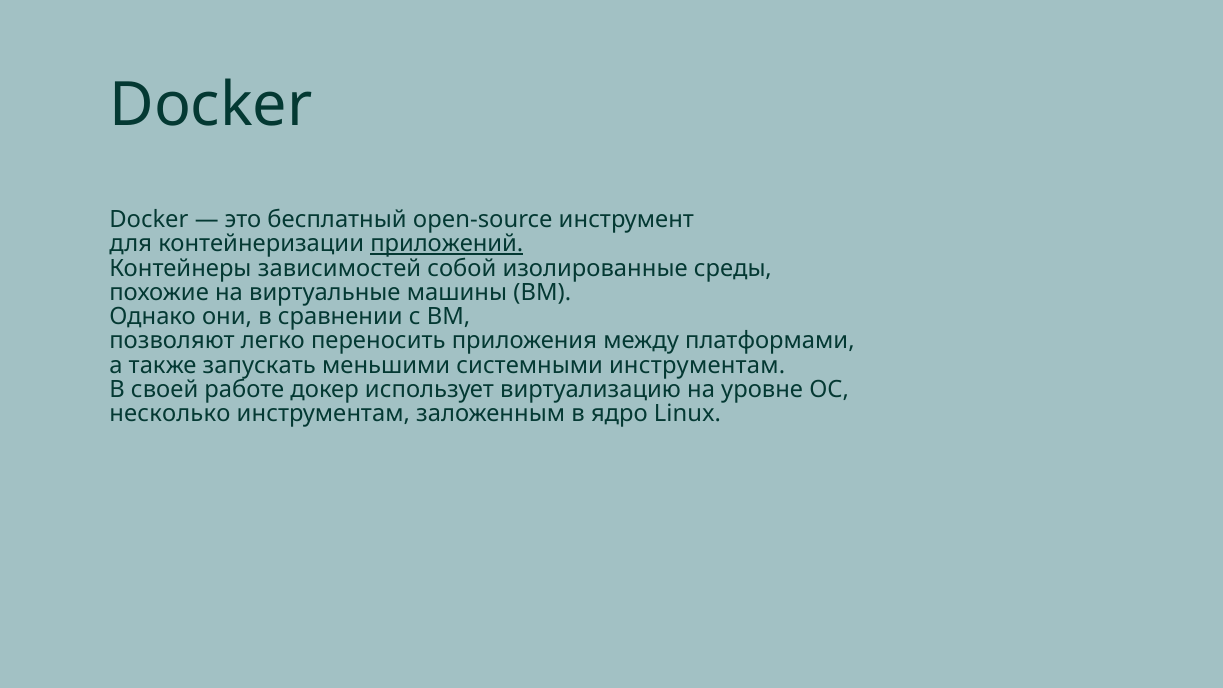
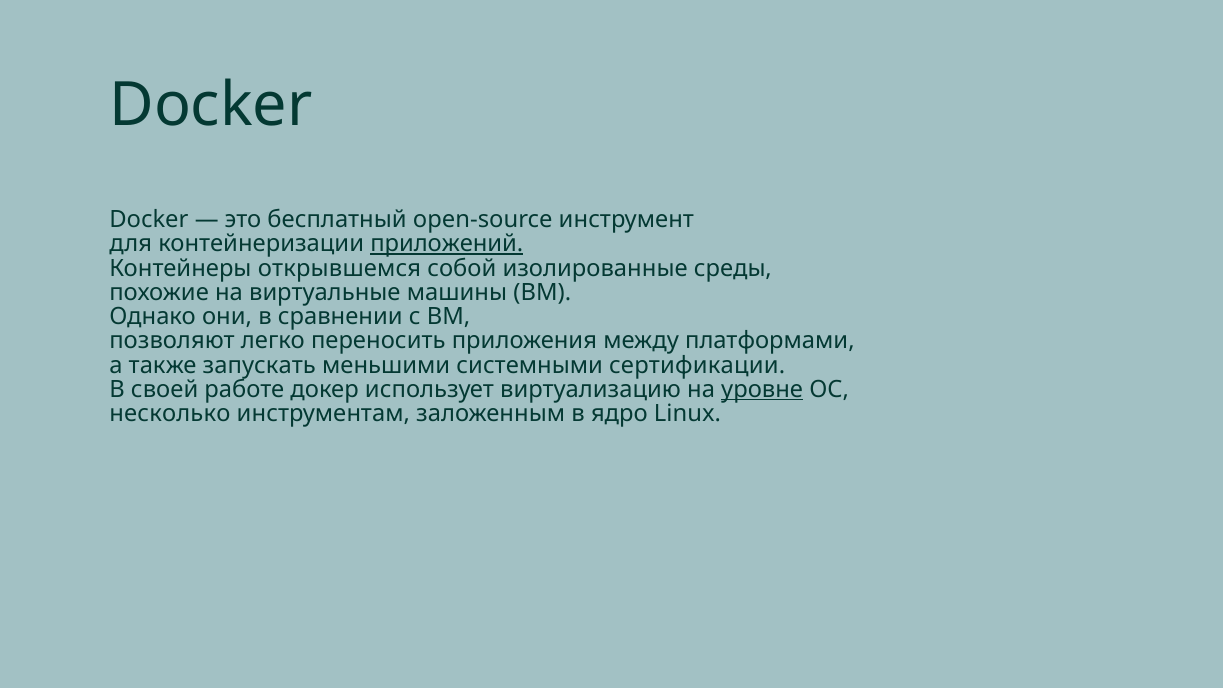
зависимостей: зависимостей -> открывшемся (340, 268)
системными инструментам: инструментам -> сертификации (697, 365)
уровне underline: none -> present (762, 389)
